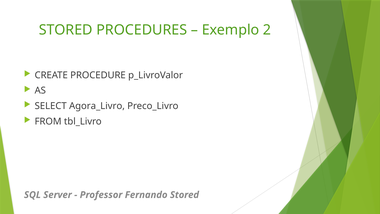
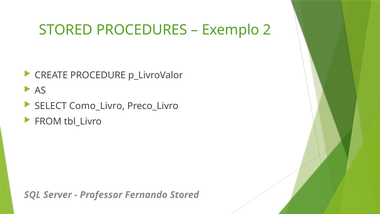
Agora_Livro: Agora_Livro -> Como_Livro (97, 106)
